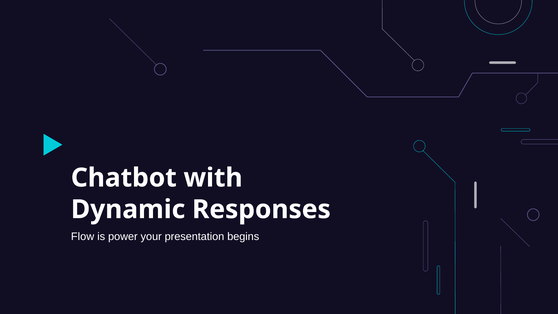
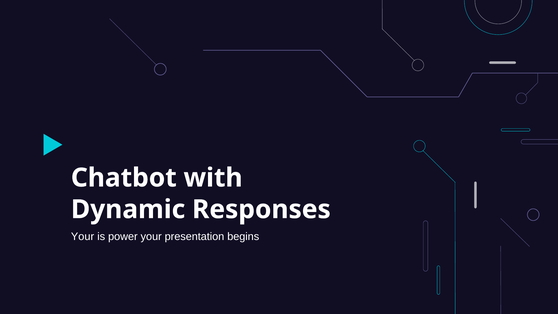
Flow: Flow -> Your (83, 236)
